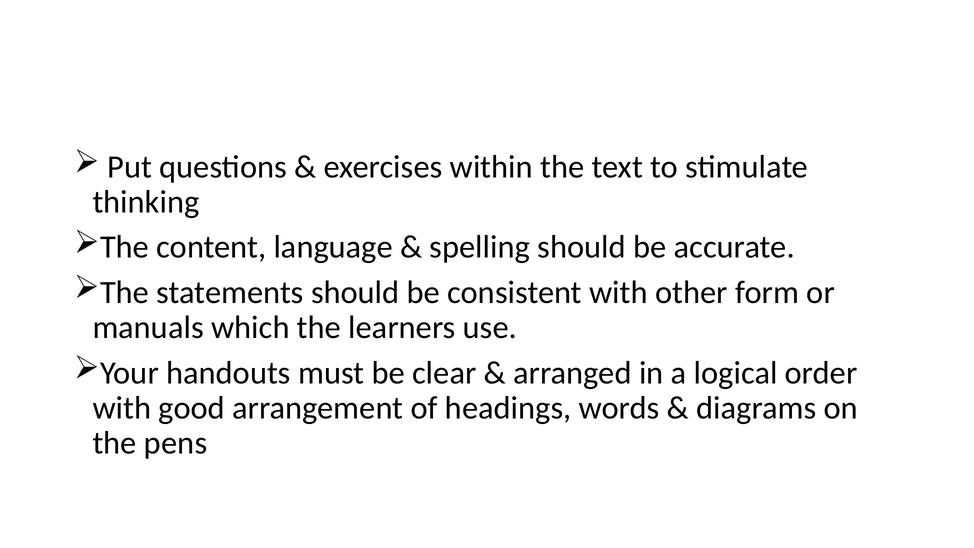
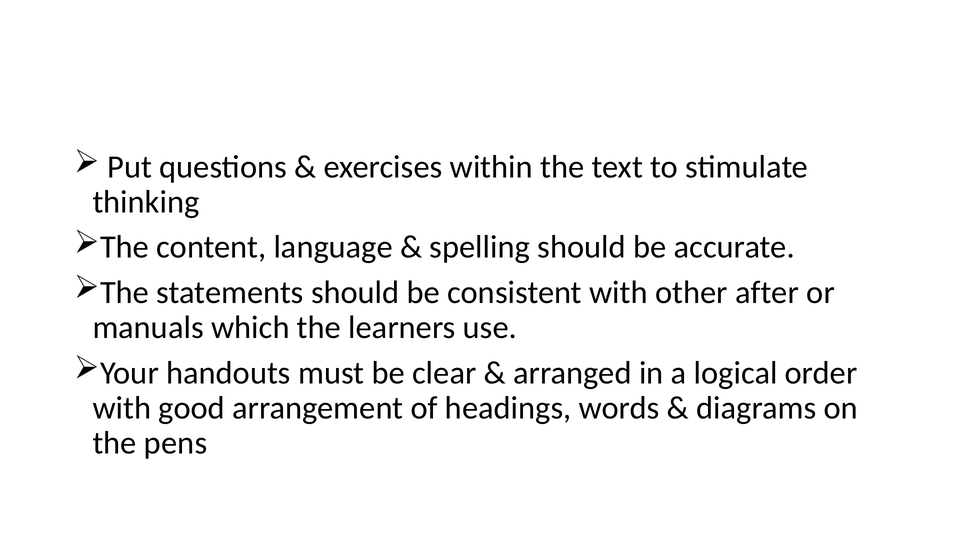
form: form -> after (767, 292)
